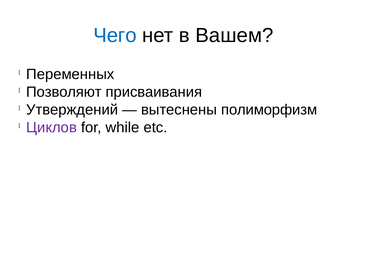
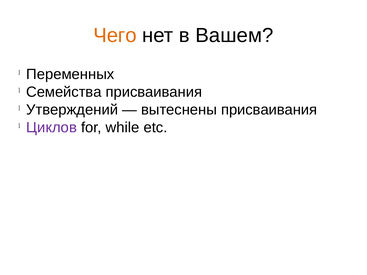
Чего colour: blue -> orange (115, 35)
Позволяют: Позволяют -> Семейства (64, 92)
вытеснены полиморфизм: полиморфизм -> присваивания (269, 110)
